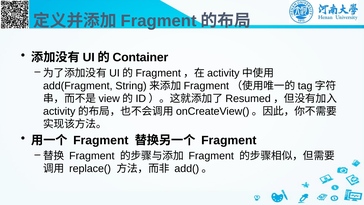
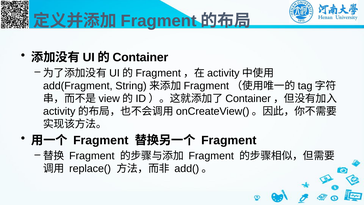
Resumed: Resumed -> Container (248, 98)
